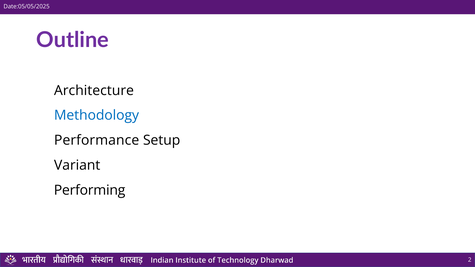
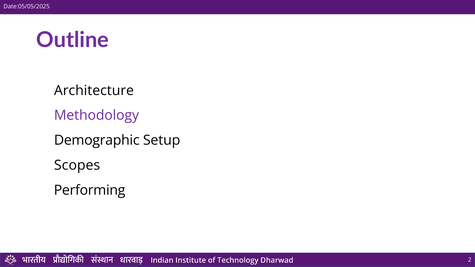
Methodology colour: blue -> purple (96, 115)
Performance: Performance -> Demographic (97, 140)
Variant: Variant -> Scopes (77, 165)
